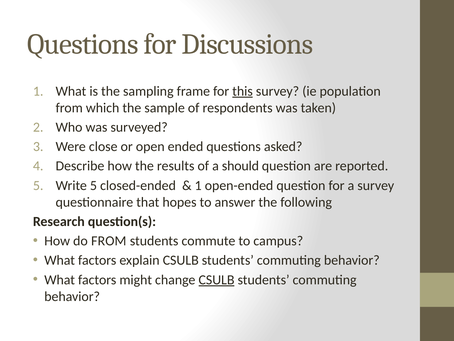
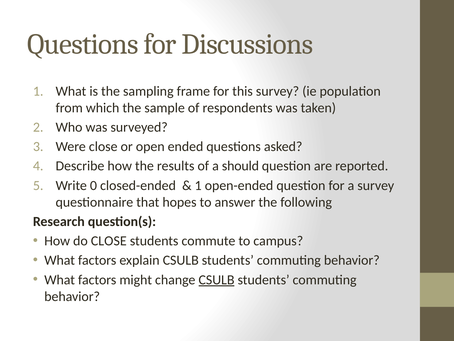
this underline: present -> none (243, 91)
Write 5: 5 -> 0 (93, 185)
do FROM: FROM -> CLOSE (109, 241)
